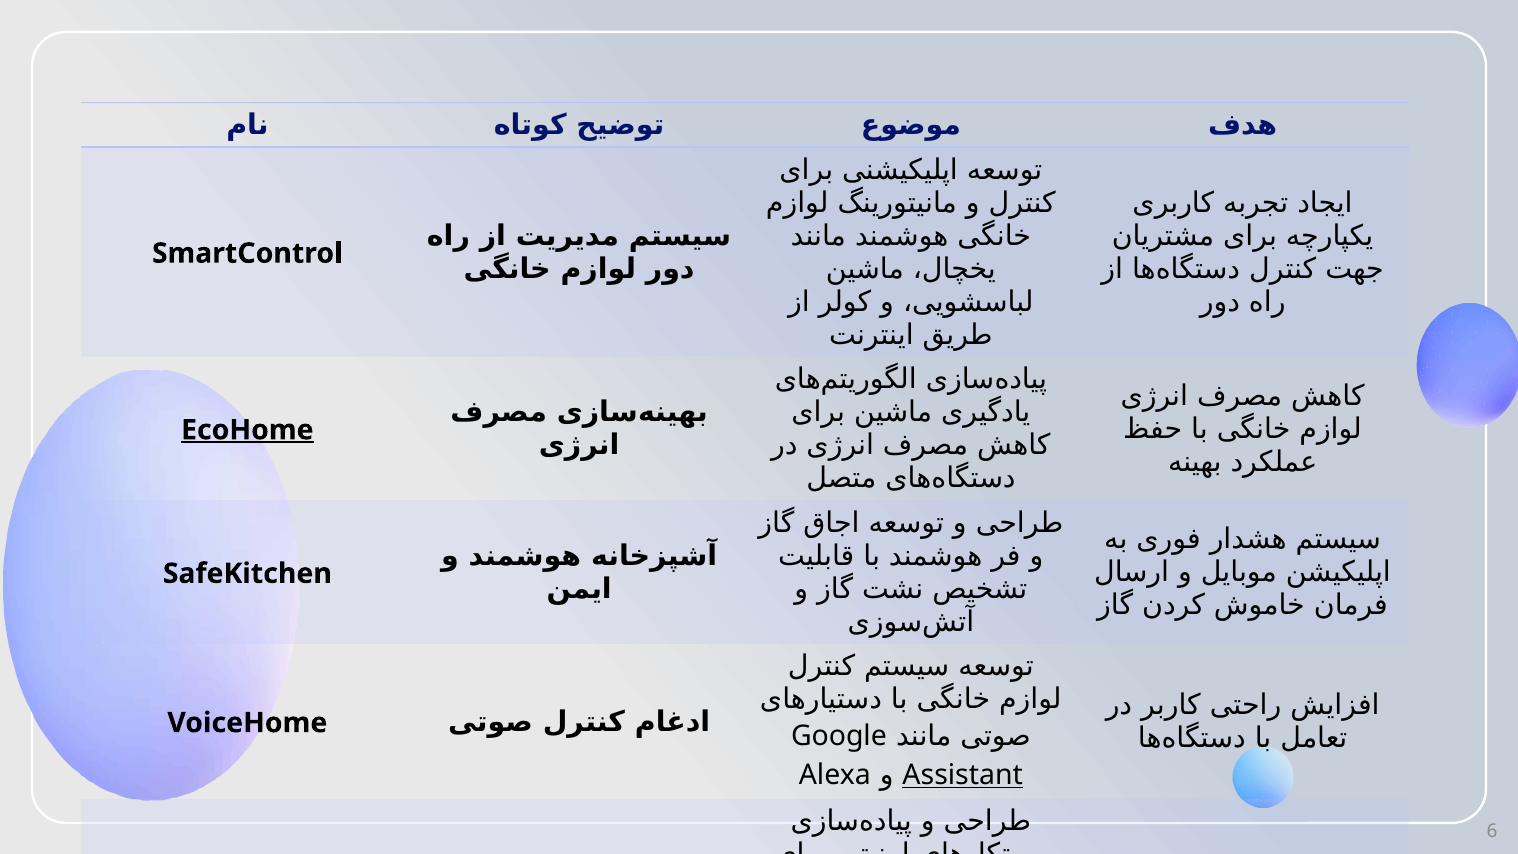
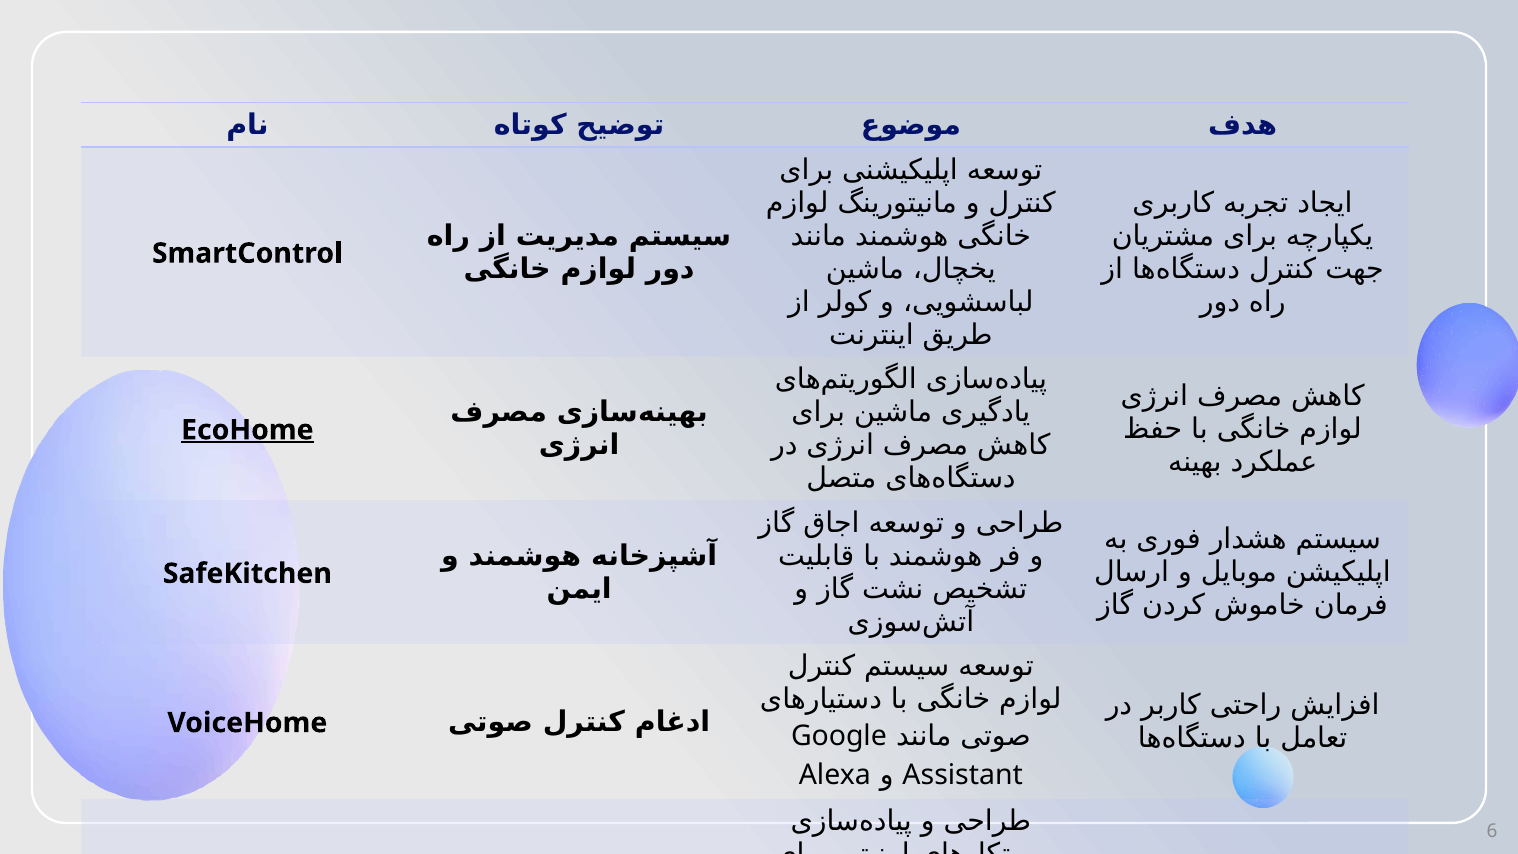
Assistant underline: present -> none (963, 775)
